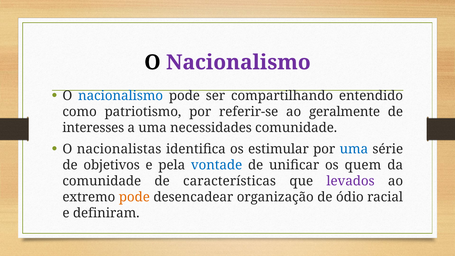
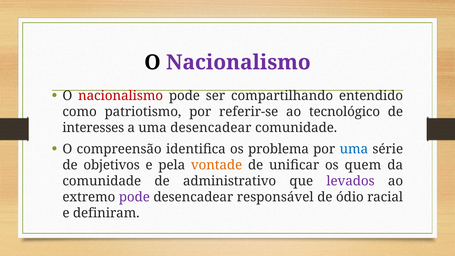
nacionalismo colour: blue -> red (121, 96)
geralmente: geralmente -> tecnológico (345, 112)
uma necessidades: necessidades -> desencadear (211, 128)
nacionalistas: nacionalistas -> compreensão (119, 149)
estimular: estimular -> problema (278, 149)
vontade colour: blue -> orange (217, 165)
características: características -> administrativo (230, 181)
pode colour: orange -> purple (134, 197)
organização: organização -> responsável (275, 197)
